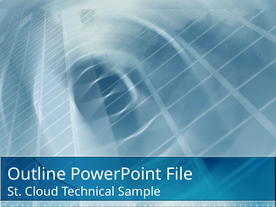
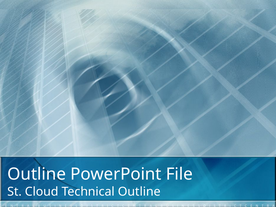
Technical Sample: Sample -> Outline (139, 192)
